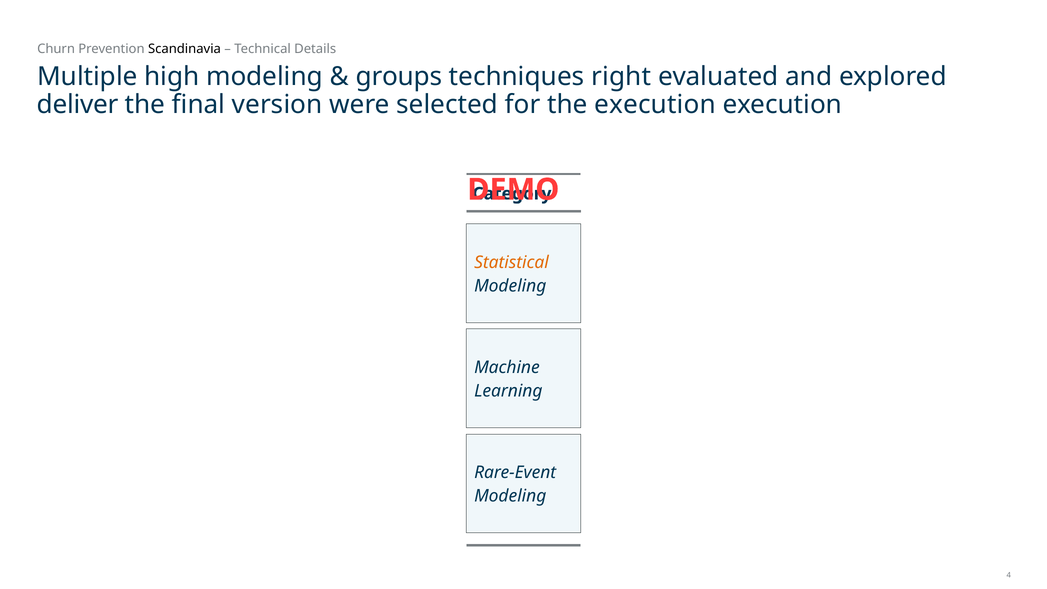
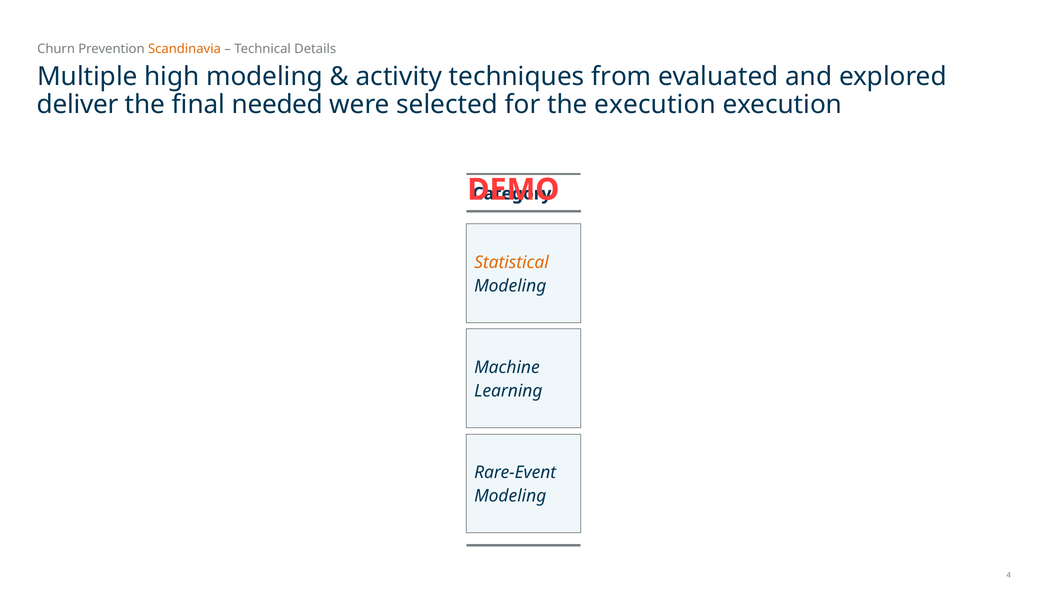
Scandinavia colour: black -> orange (184, 49)
groups: groups -> activity (399, 76)
right: right -> from (621, 76)
version: version -> needed (277, 105)
